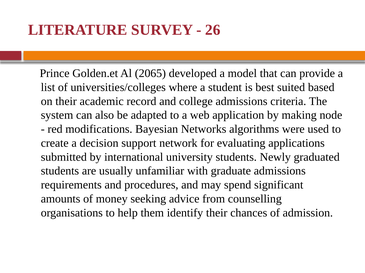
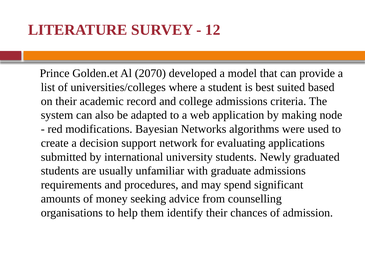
26: 26 -> 12 (213, 30)
2065: 2065 -> 2070 (150, 73)
